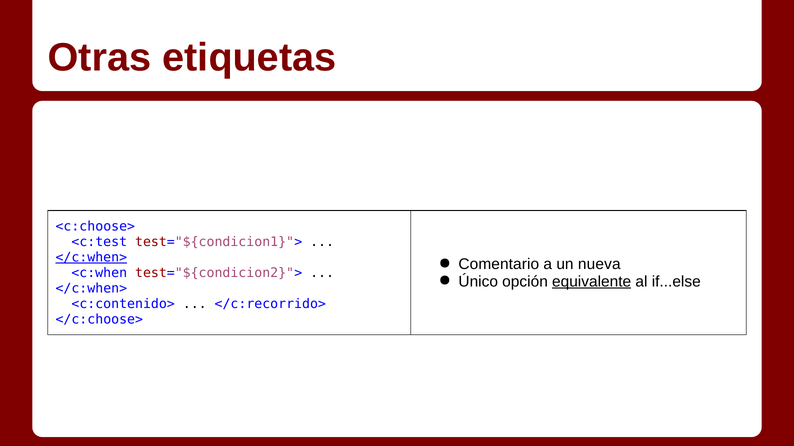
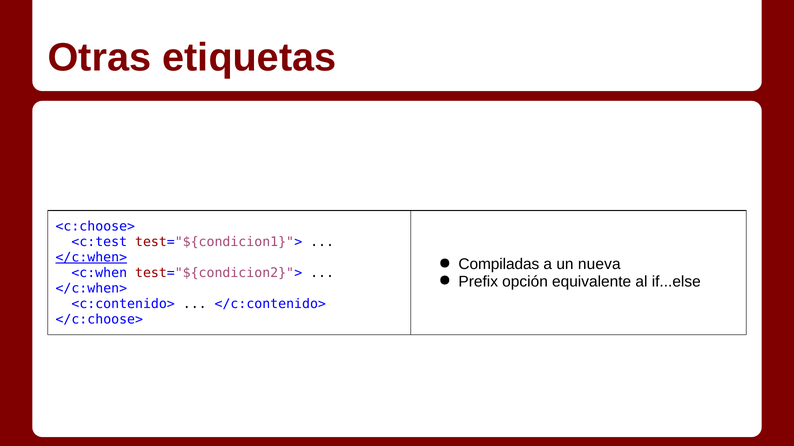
Comentario: Comentario -> Compiladas (499, 265)
Único: Único -> Prefix (478, 282)
equivalente underline: present -> none (592, 282)
</c:recorrido>: </c:recorrido> -> </c:contenido> (270, 304)
